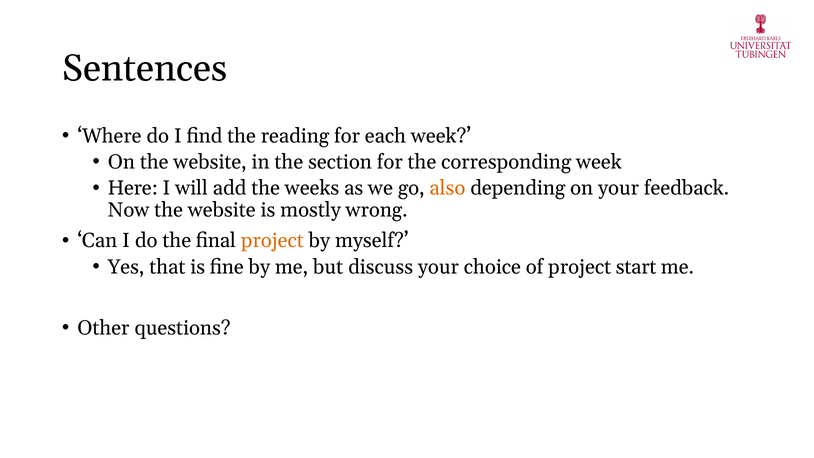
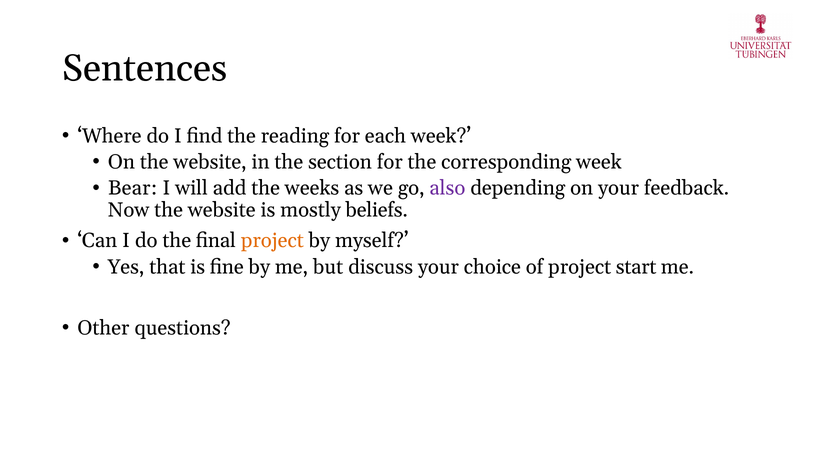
Here: Here -> Bear (133, 188)
also colour: orange -> purple (447, 188)
wrong: wrong -> beliefs (377, 210)
